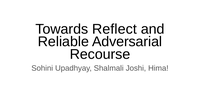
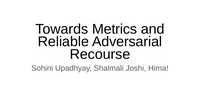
Reflect: Reflect -> Metrics (115, 29)
